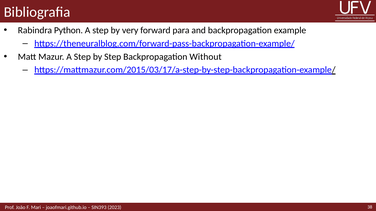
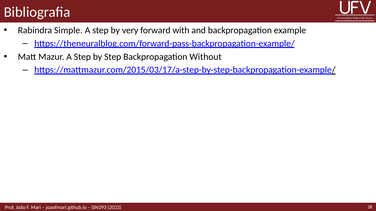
Python: Python -> Simple (68, 30)
para: para -> with (181, 30)
